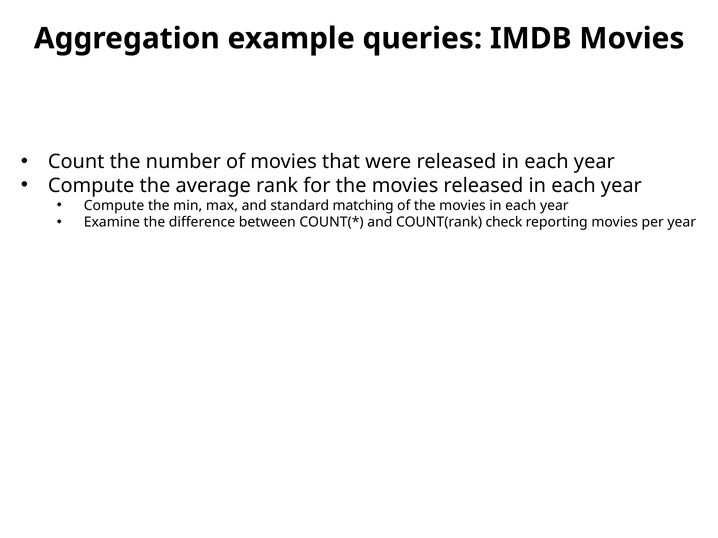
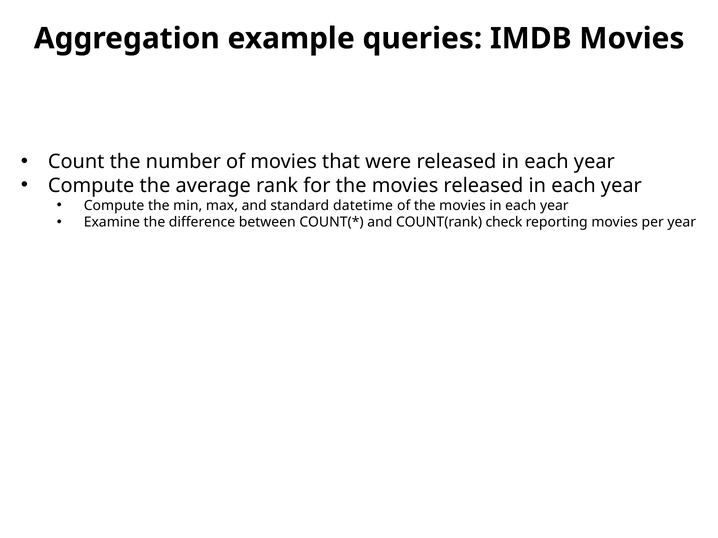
matching: matching -> datetime (363, 206)
